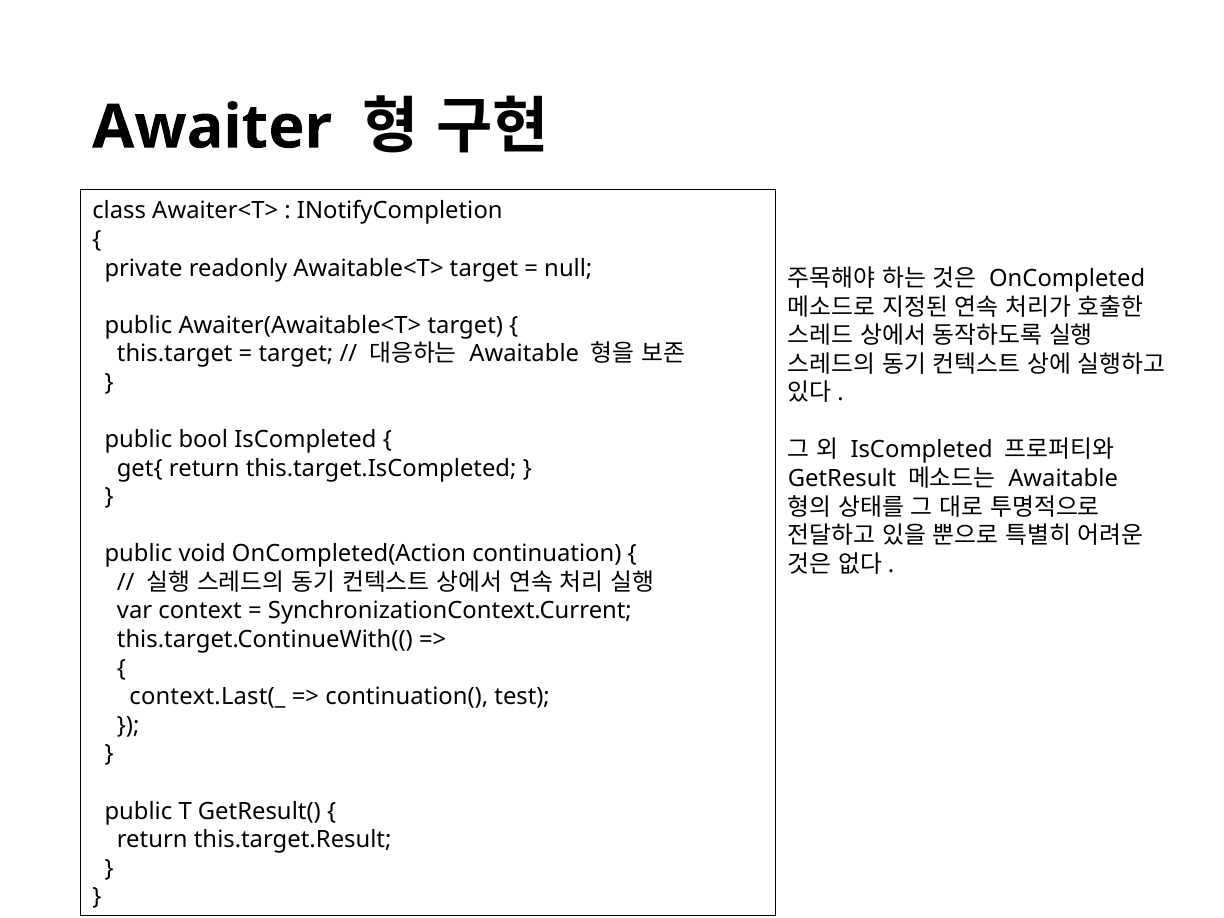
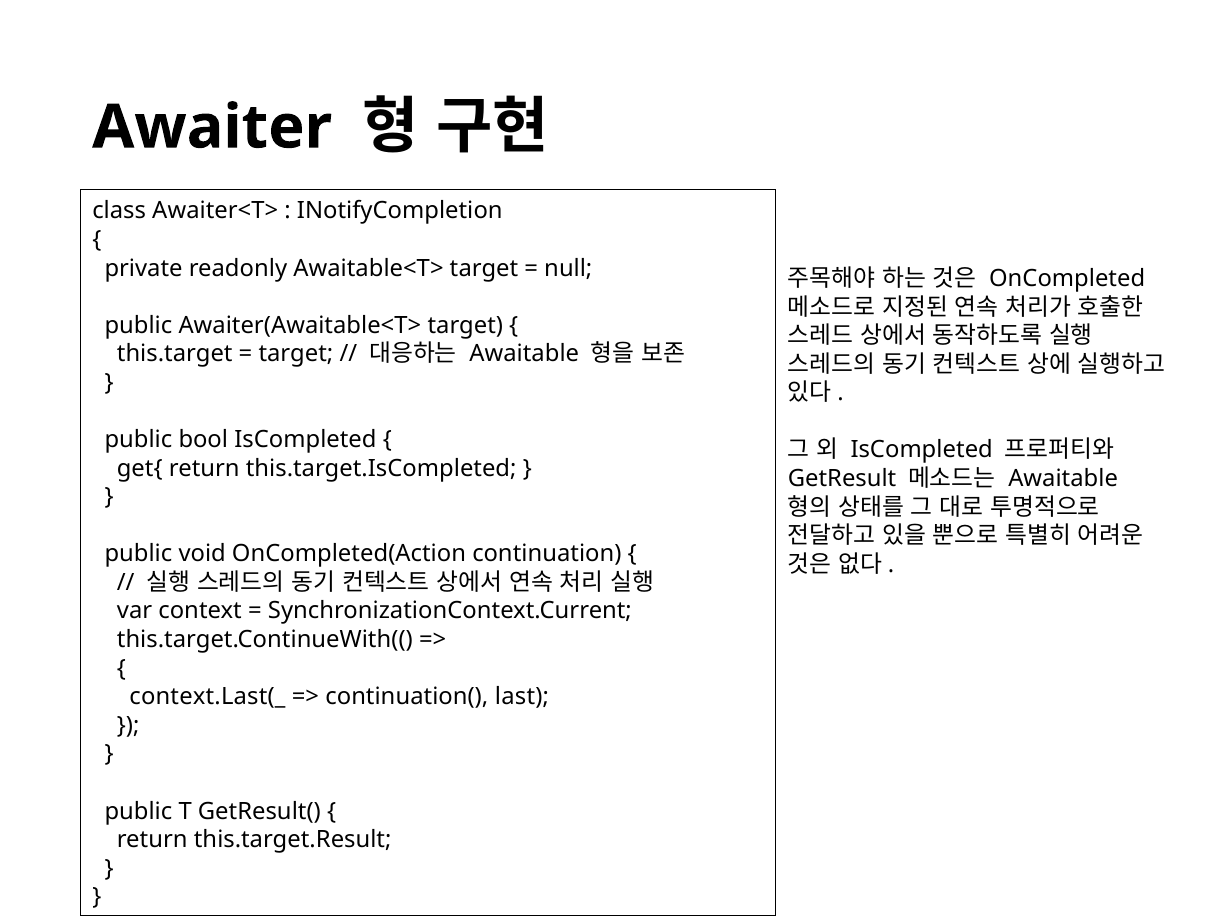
test: test -> last (522, 697)
